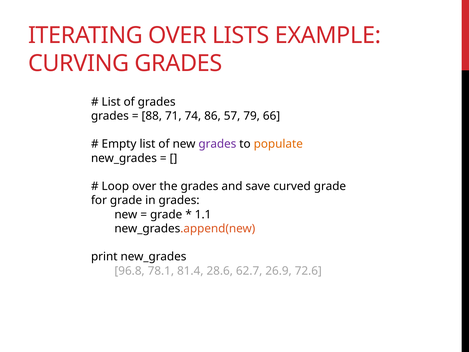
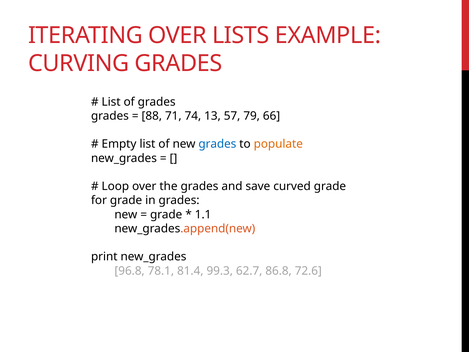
86: 86 -> 13 (212, 116)
grades colour: purple -> blue (217, 144)
28.6: 28.6 -> 99.3 (220, 271)
26.9: 26.9 -> 86.8 (279, 271)
